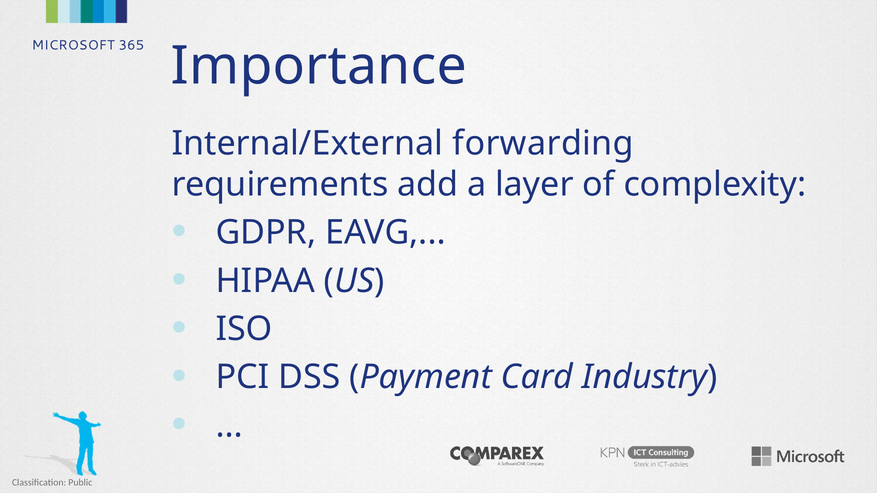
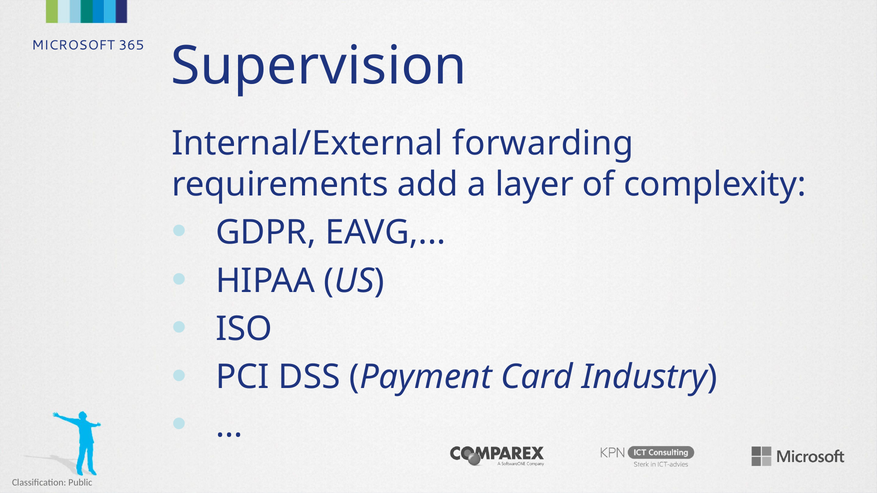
Importance: Importance -> Supervision (319, 66)
